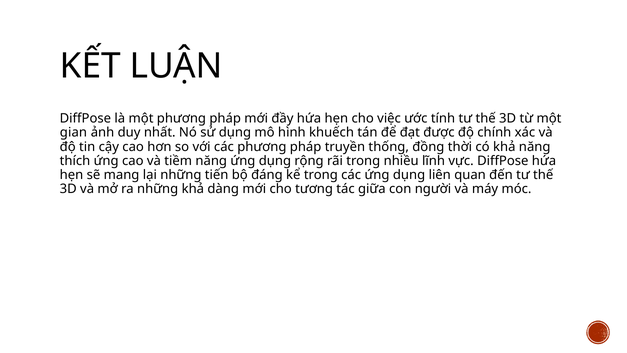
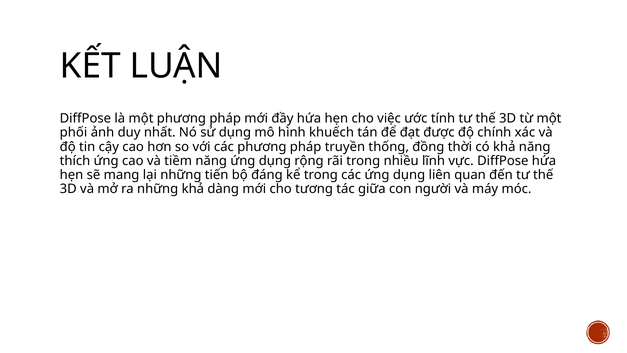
gian: gian -> phối (74, 133)
